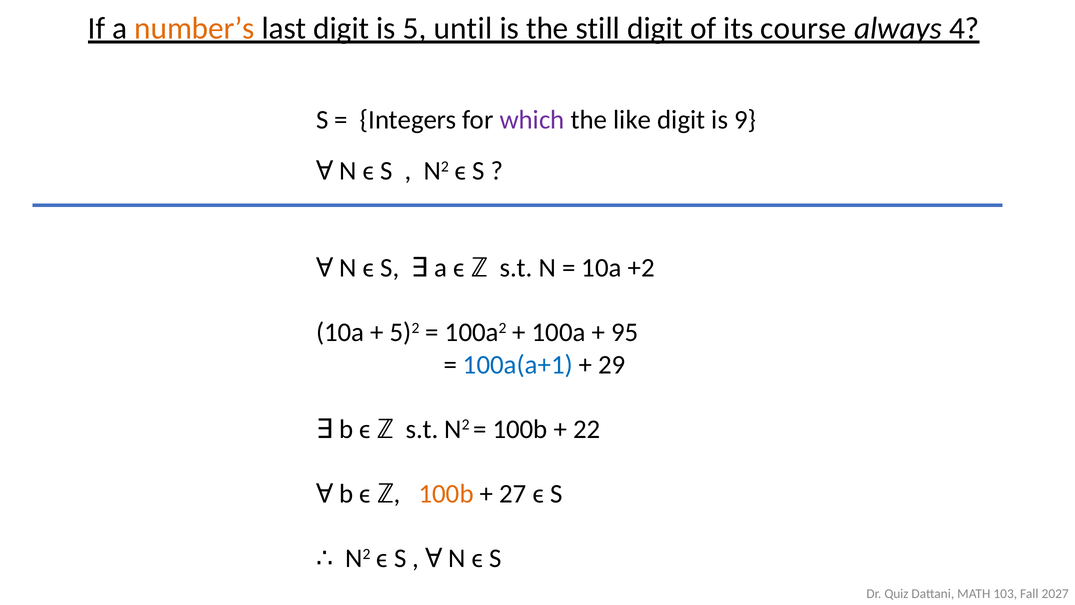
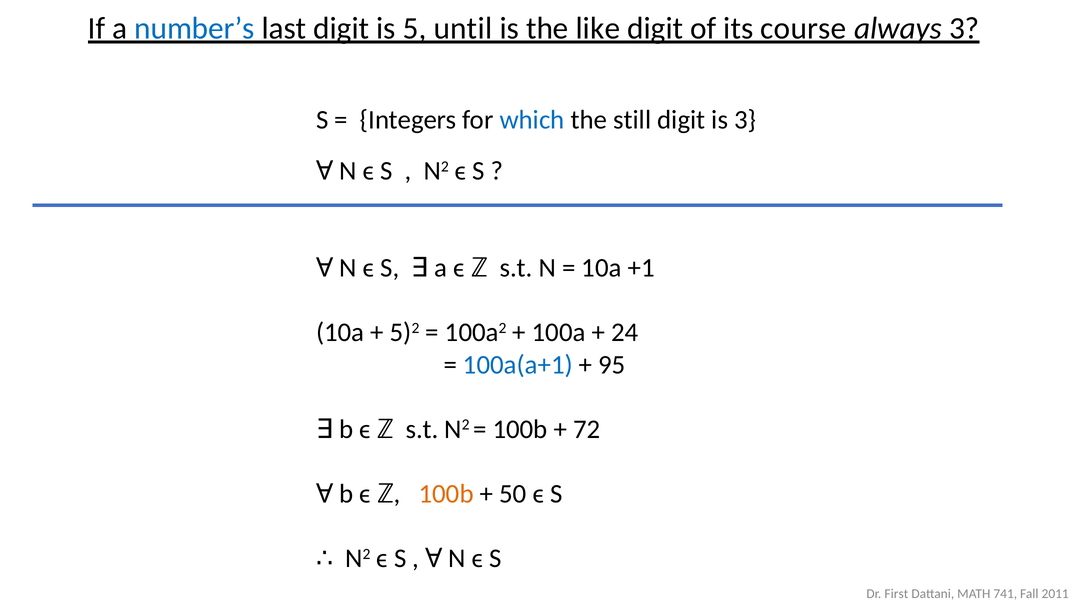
number’s colour: orange -> blue (194, 28)
still: still -> like (598, 28)
always 4: 4 -> 3 (964, 28)
which colour: purple -> blue (532, 120)
like: like -> still (632, 120)
is 9: 9 -> 3 (745, 120)
+2: +2 -> +1 (641, 268)
95: 95 -> 24 (625, 332)
29: 29 -> 95 (612, 364)
22: 22 -> 72 (587, 429)
27: 27 -> 50 (513, 493)
Quiz: Quiz -> First (896, 593)
103: 103 -> 741 (1005, 593)
2027: 2027 -> 2011 (1055, 593)
